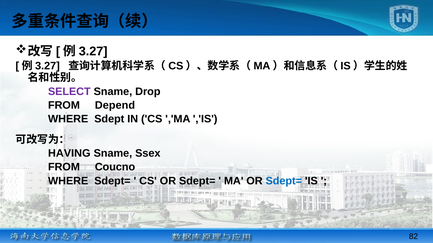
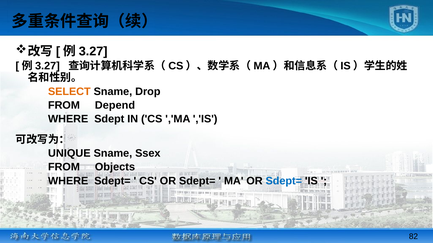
SELECT colour: purple -> orange (69, 92)
HAVING: HAVING -> UNIQUE (69, 154)
Coucno: Coucno -> Objects (115, 167)
